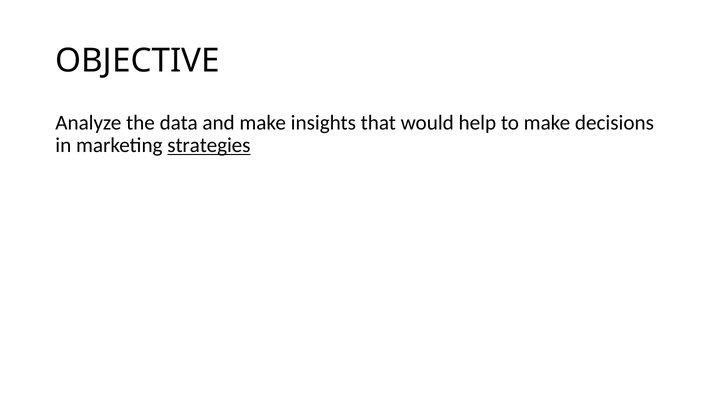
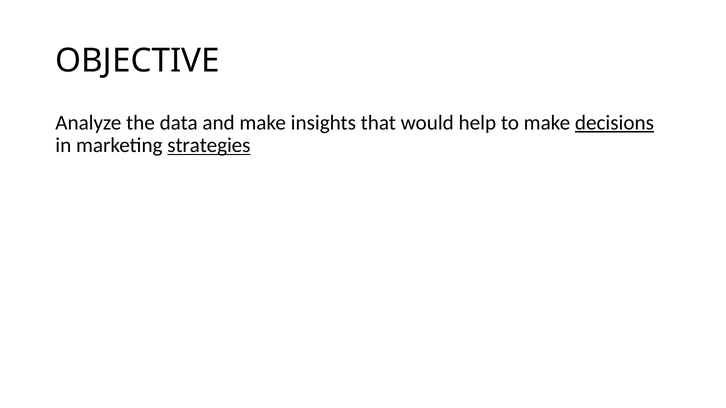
decisions underline: none -> present (614, 123)
